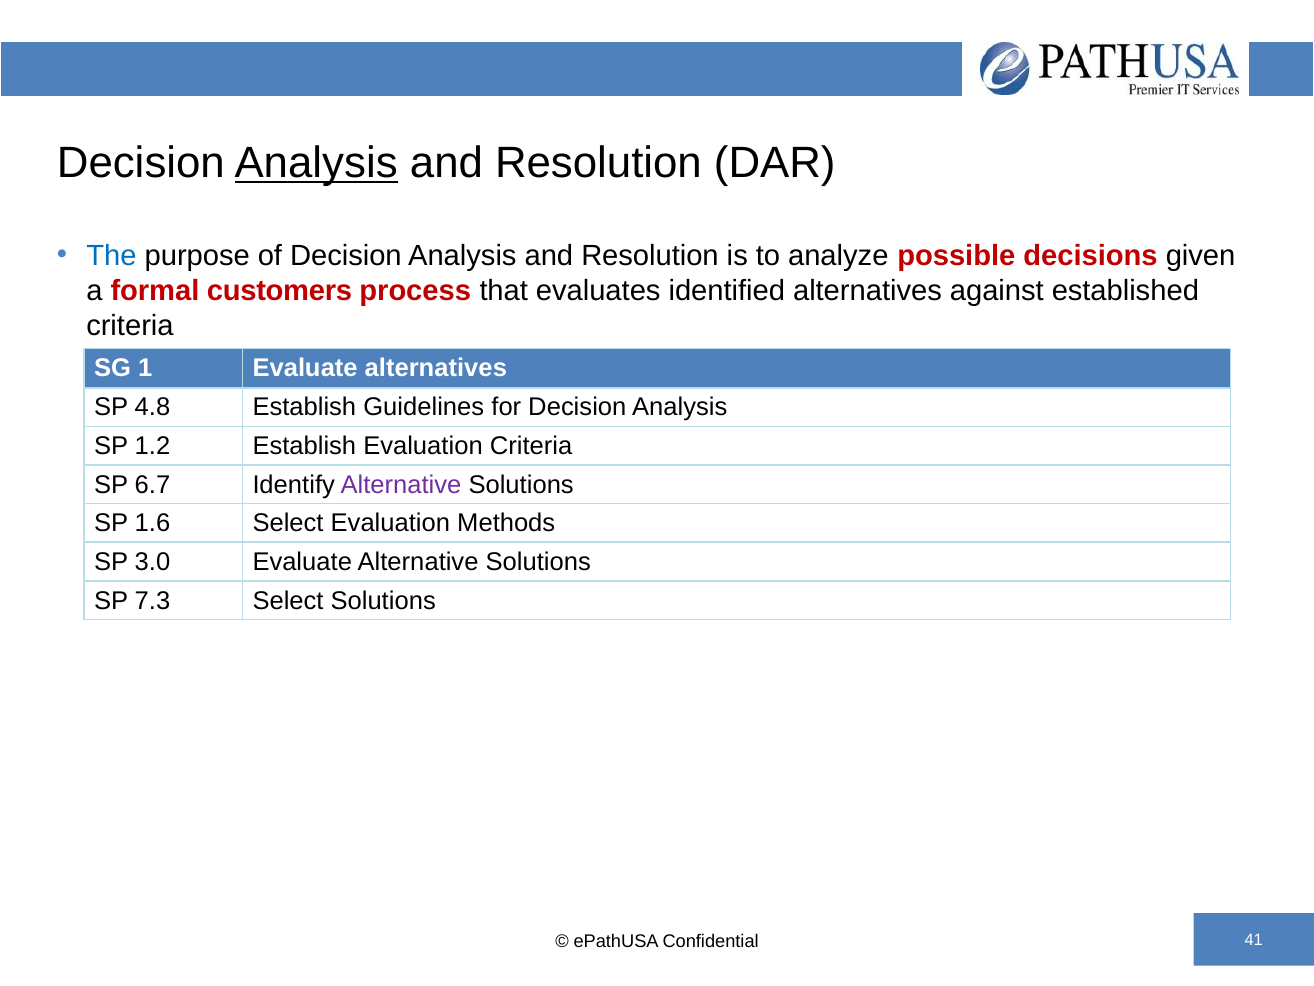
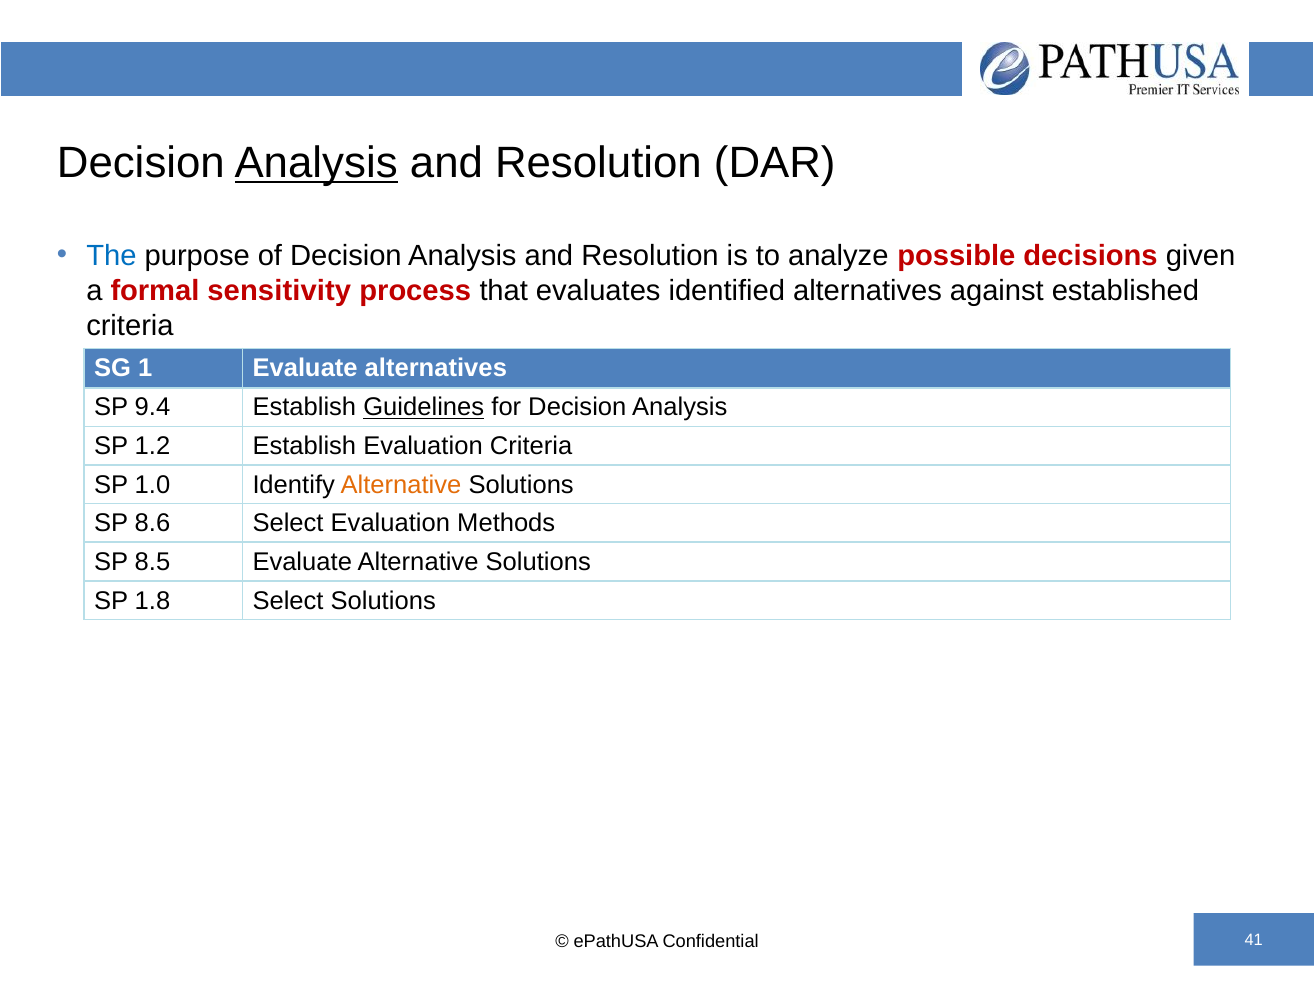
customers: customers -> sensitivity (279, 291)
4.8: 4.8 -> 9.4 (152, 407)
Guidelines underline: none -> present (424, 407)
6.7: 6.7 -> 1.0 (152, 485)
Alternative colour: purple -> orange (401, 485)
1.6: 1.6 -> 8.6 (152, 523)
3.0: 3.0 -> 8.5 (152, 562)
7.3: 7.3 -> 1.8 (152, 600)
